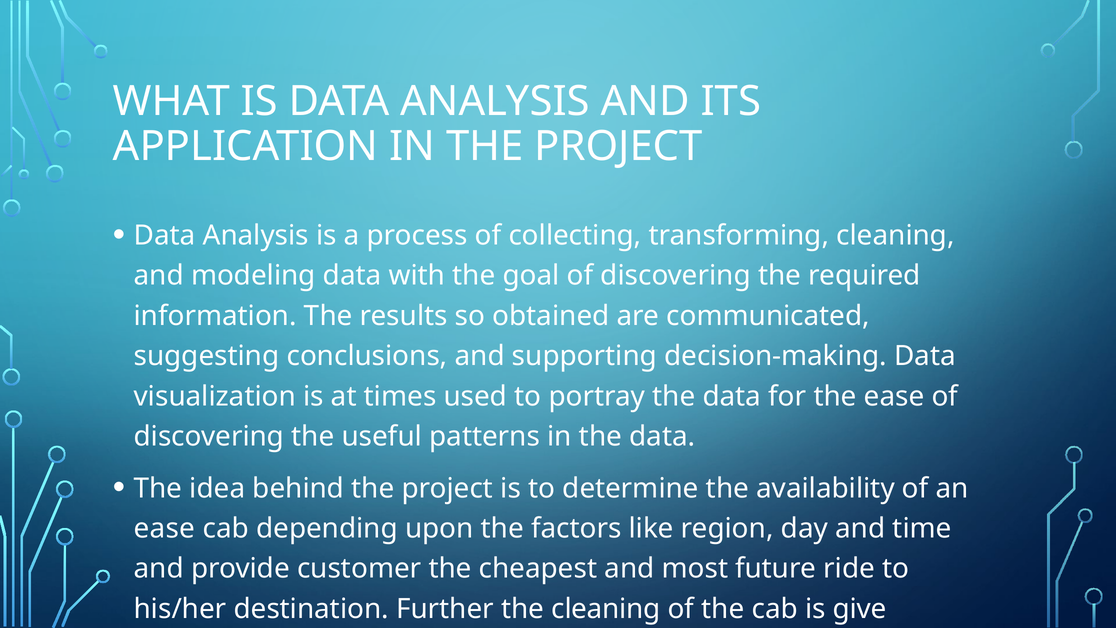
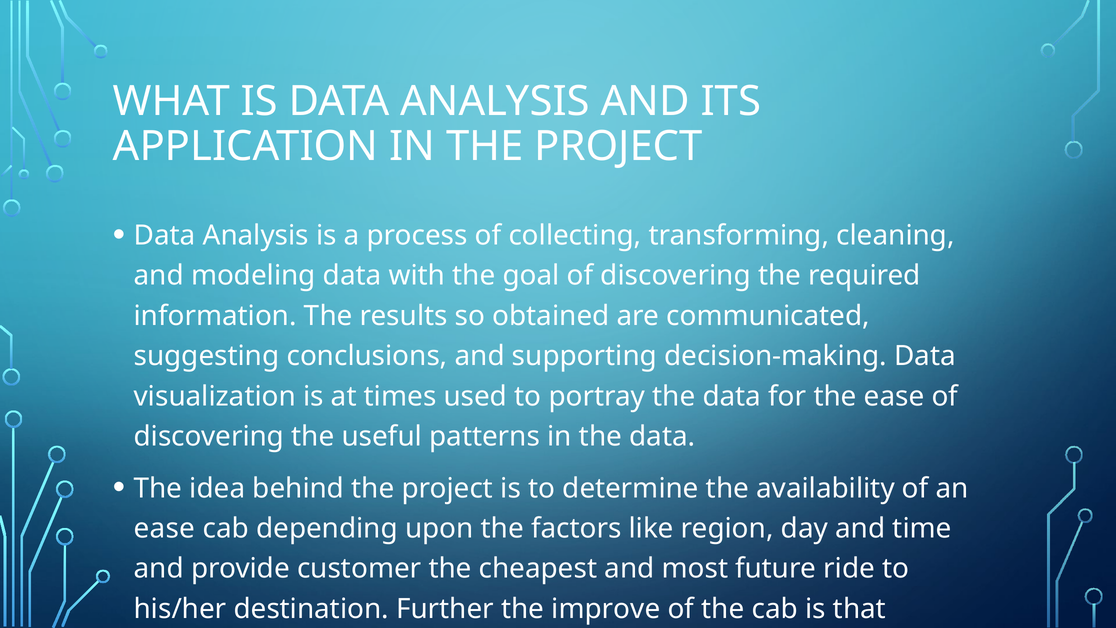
the cleaning: cleaning -> improve (606, 609)
give: give -> that (859, 609)
